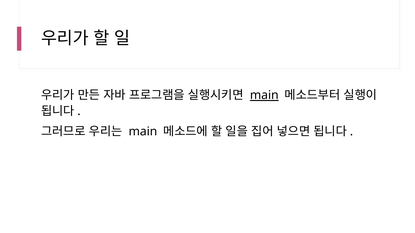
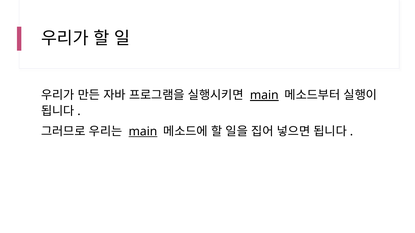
main underline: none -> present (143, 132)
